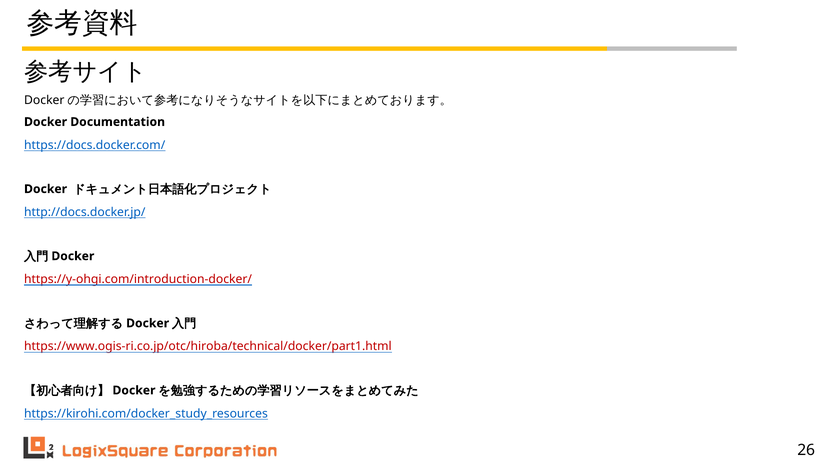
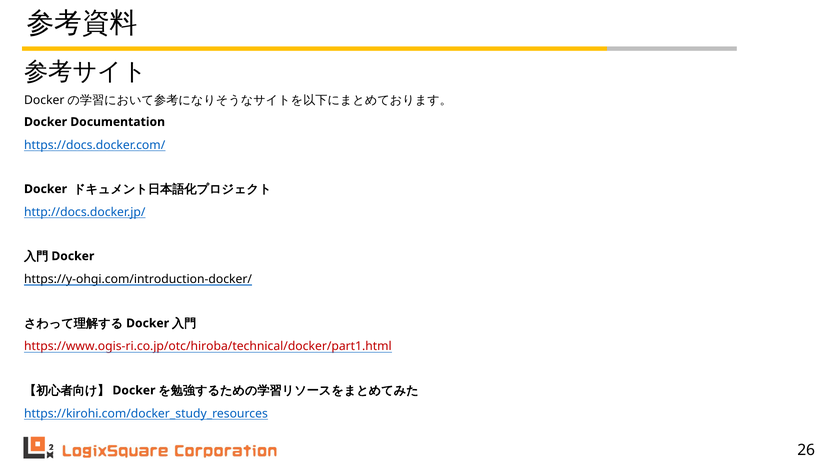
https://y-ohgi.com/introduction-docker/ colour: red -> black (138, 280)
